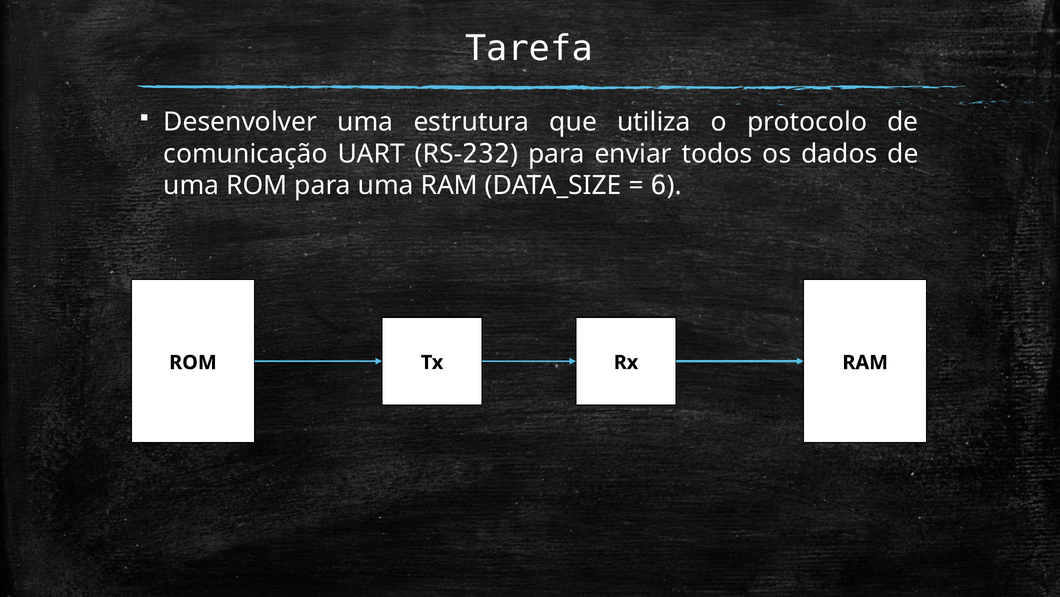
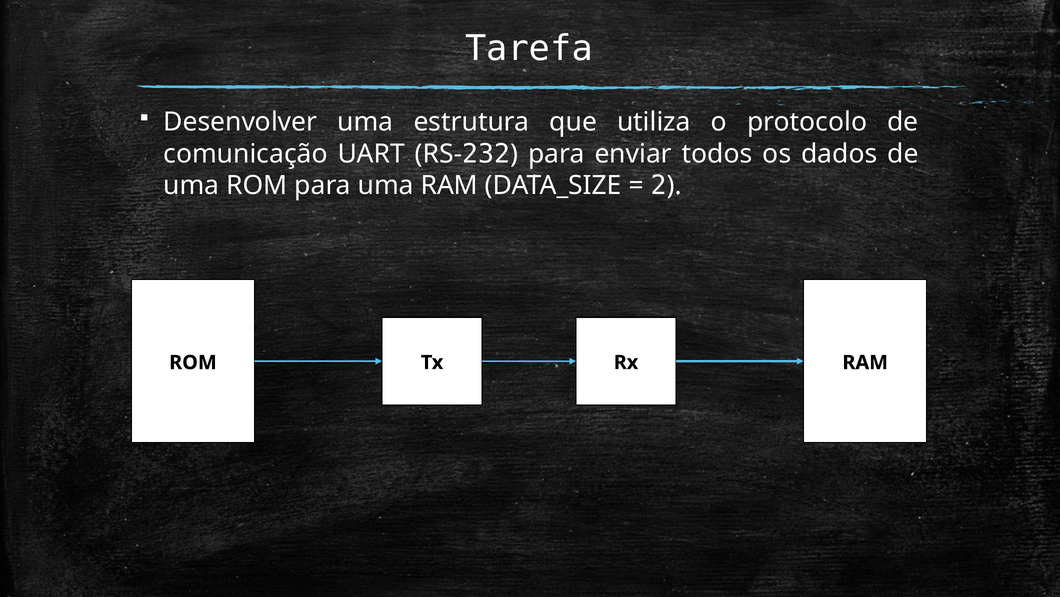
6: 6 -> 2 (659, 186)
